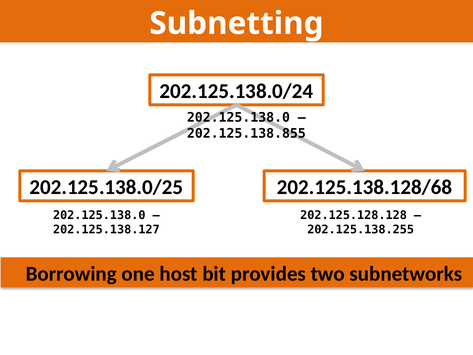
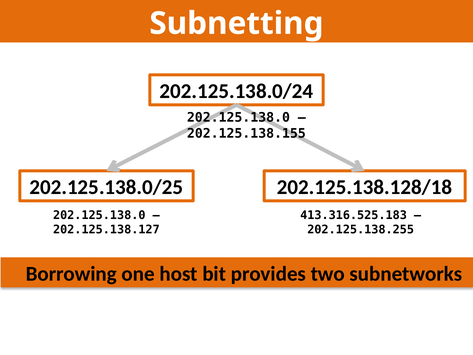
202.125.138.855: 202.125.138.855 -> 202.125.138.155 (246, 133)
202.125.138.128/68: 202.125.138.128/68 -> 202.125.138.128/18 (364, 187)
202.125.128.128: 202.125.128.128 -> 413.316.525.183 (354, 215)
